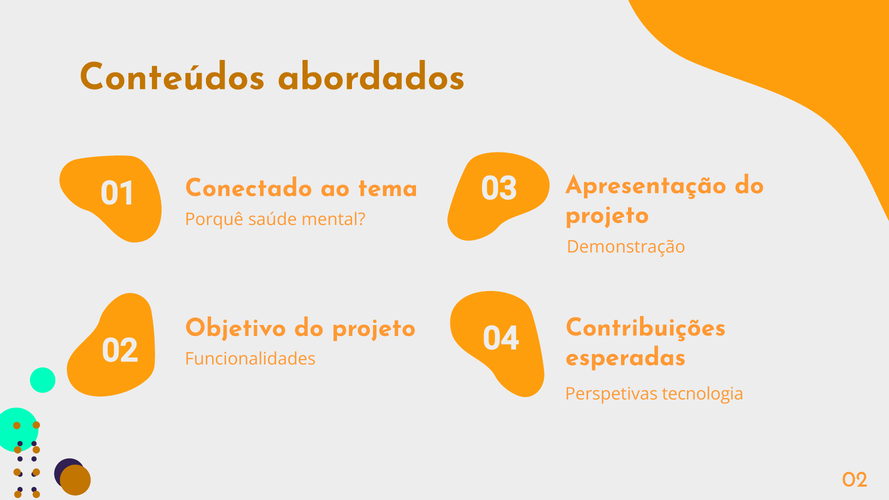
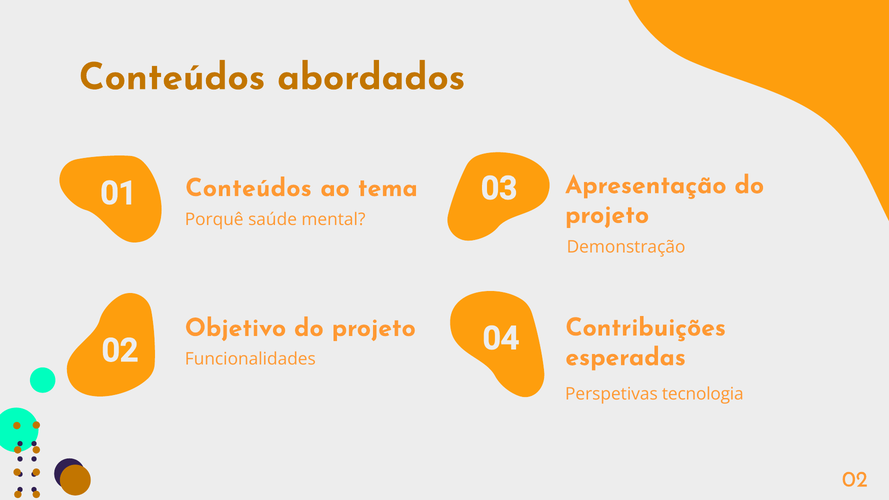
Conectado: Conectado -> Conteúdos (249, 188)
